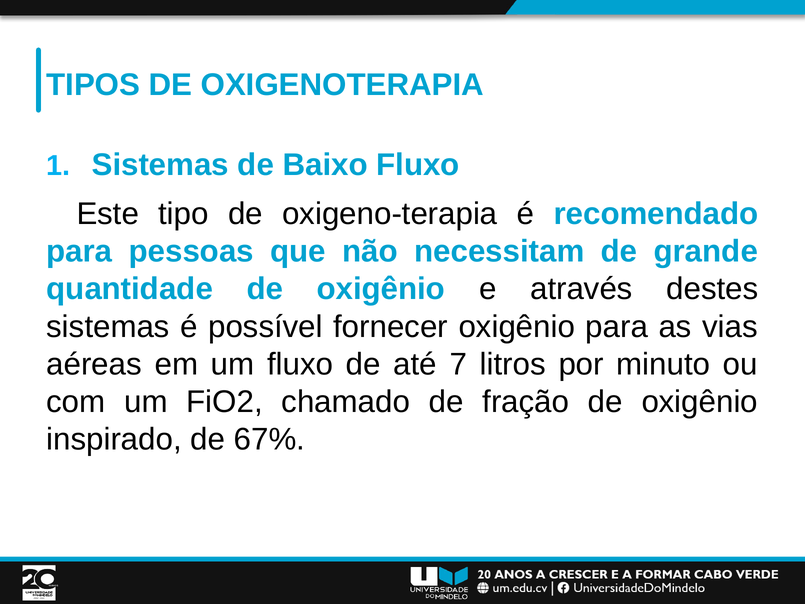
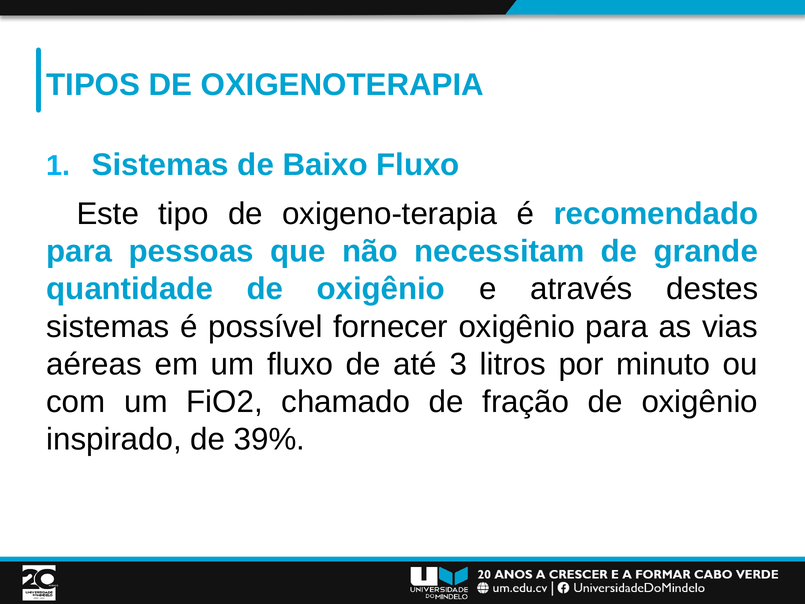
7: 7 -> 3 (458, 364)
67%: 67% -> 39% (269, 439)
